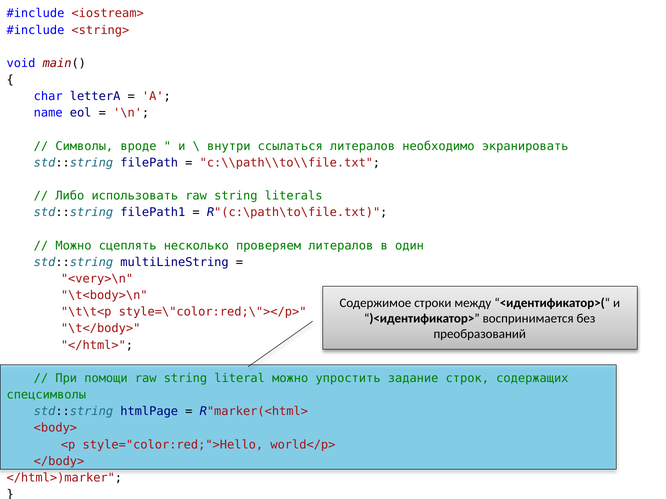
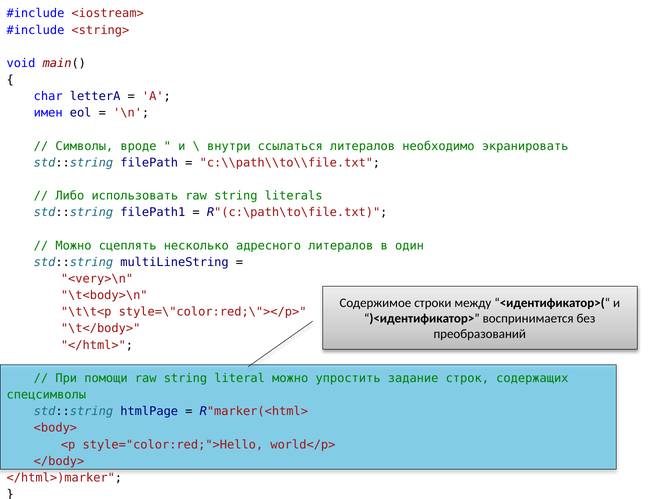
name: name -> имен (48, 113)
проверяем: проверяем -> адресного (269, 246)
